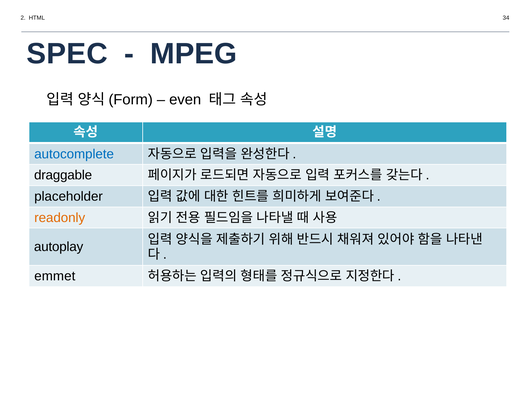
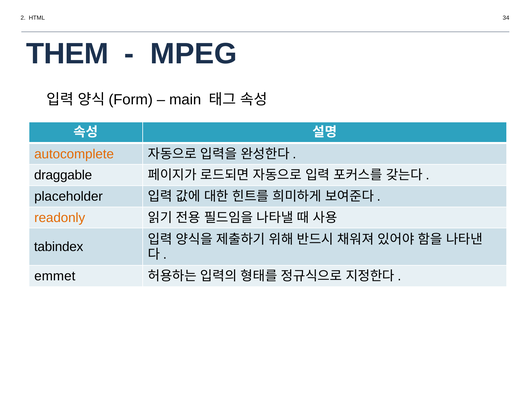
SPEC: SPEC -> THEM (68, 54)
even: even -> main (185, 100)
autocomplete colour: blue -> orange (74, 154)
autoplay: autoplay -> tabindex (59, 247)
